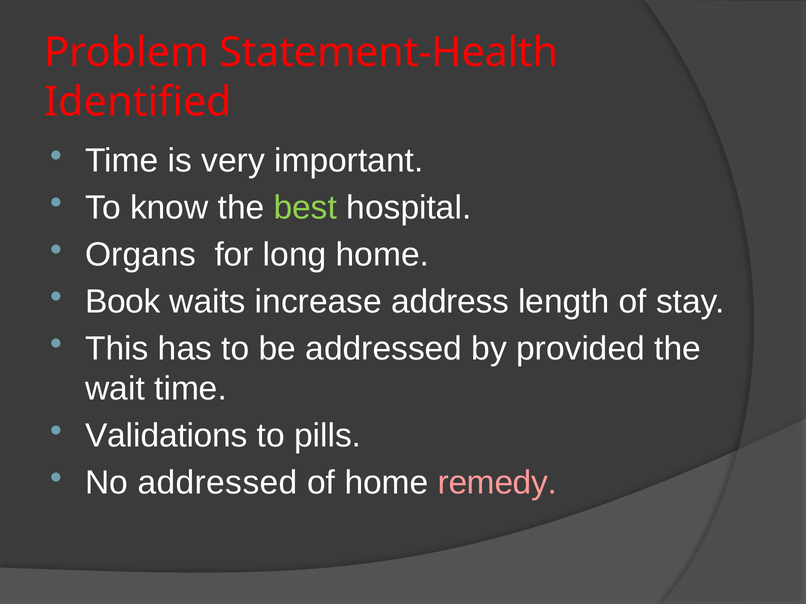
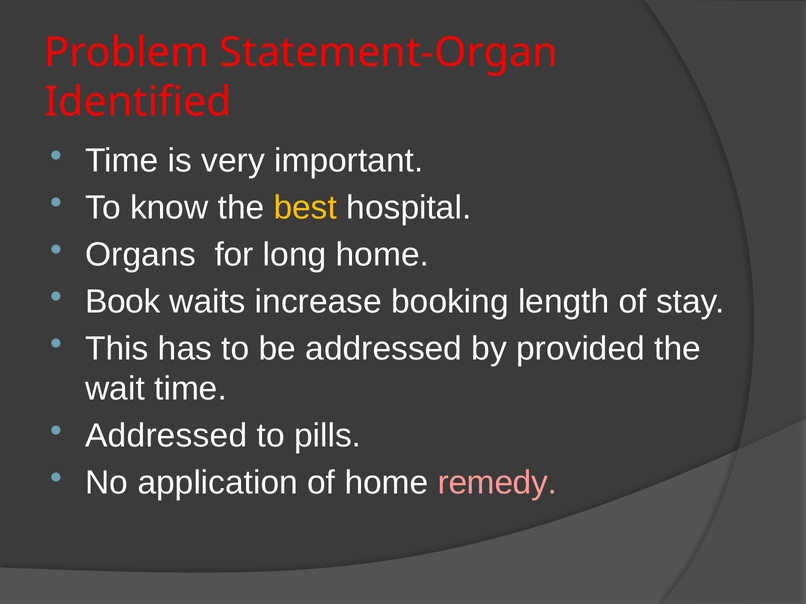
Statement-Health: Statement-Health -> Statement-Organ (389, 53)
best colour: light green -> yellow (305, 208)
address: address -> booking (450, 302)
Validations: Validations -> Addressed (166, 436)
No addressed: addressed -> application (218, 483)
